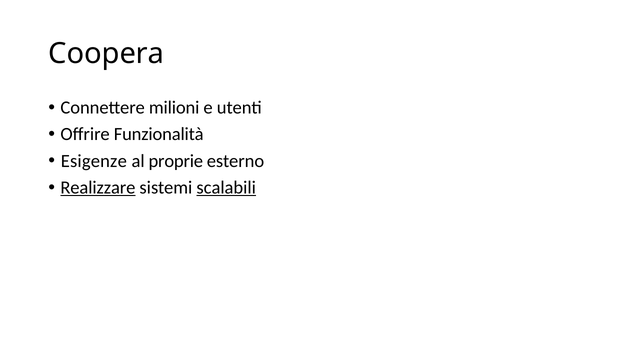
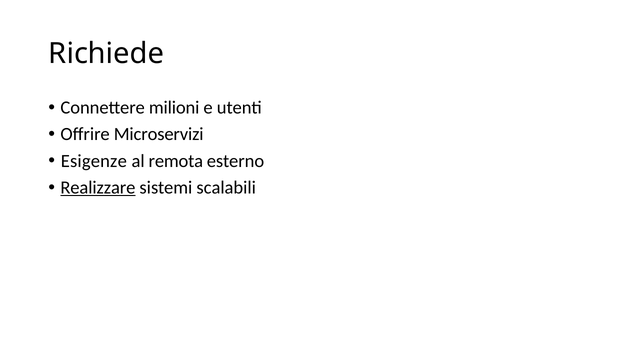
Coopera: Coopera -> Richiede (106, 53)
Funzionalità: Funzionalità -> Microservizi (159, 134)
proprie: proprie -> remota (176, 161)
scalabili underline: present -> none (226, 188)
